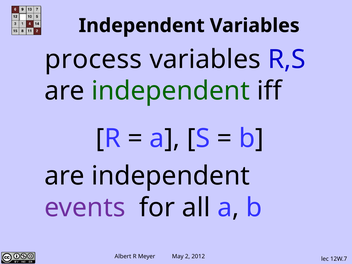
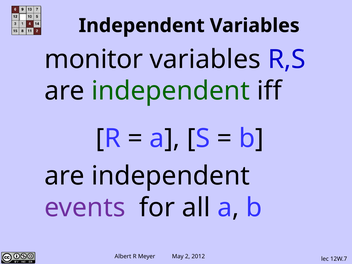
process: process -> monitor (94, 59)
